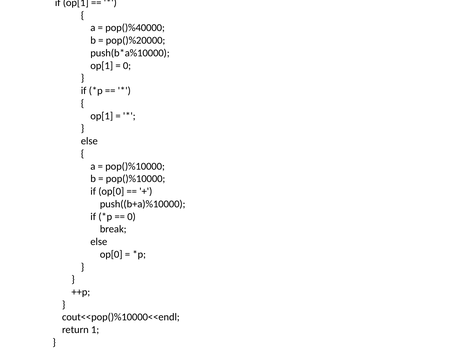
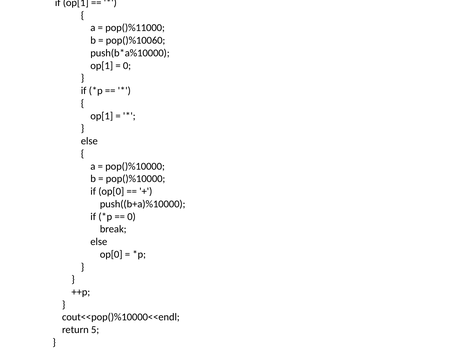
pop()%40000: pop()%40000 -> pop()%11000 (135, 28)
pop()%20000: pop()%20000 -> pop()%10060 (136, 40)
1: 1 -> 5 (95, 330)
